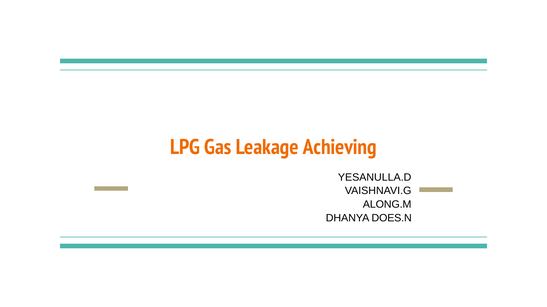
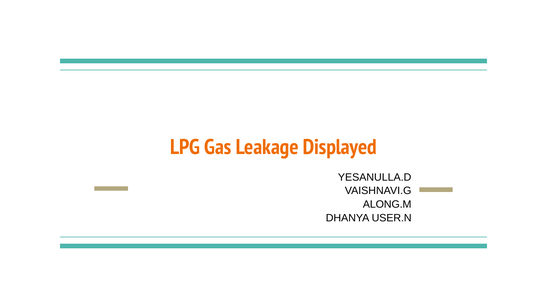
Achieving: Achieving -> Displayed (340, 147)
DOES.N: DOES.N -> USER.N (392, 219)
